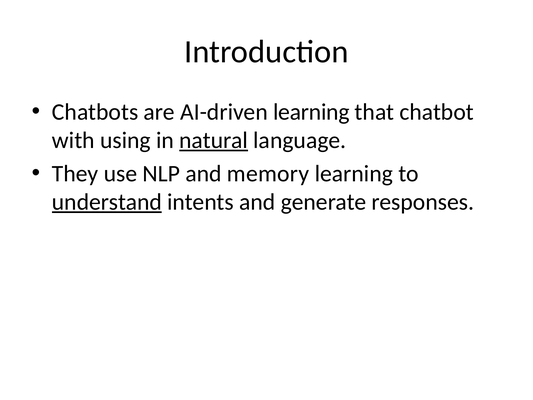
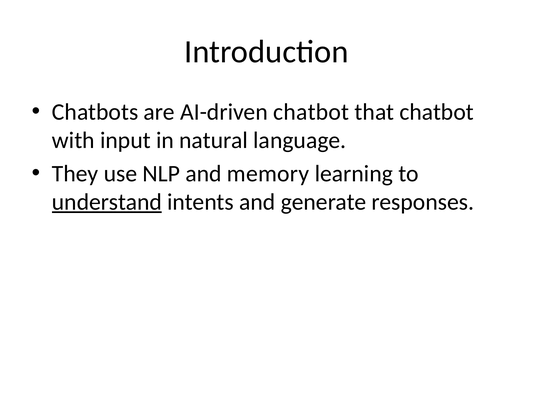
AI-driven learning: learning -> chatbot (311, 112)
using: using -> input (125, 140)
natural underline: present -> none (214, 140)
